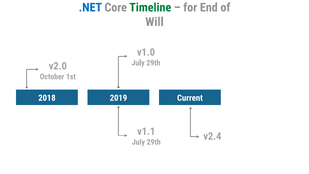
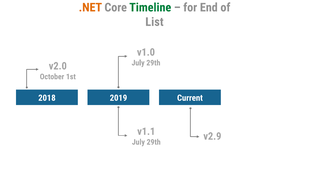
.NET colour: blue -> orange (90, 7)
Will: Will -> List (154, 22)
v2.4: v2.4 -> v2.9 (212, 136)
